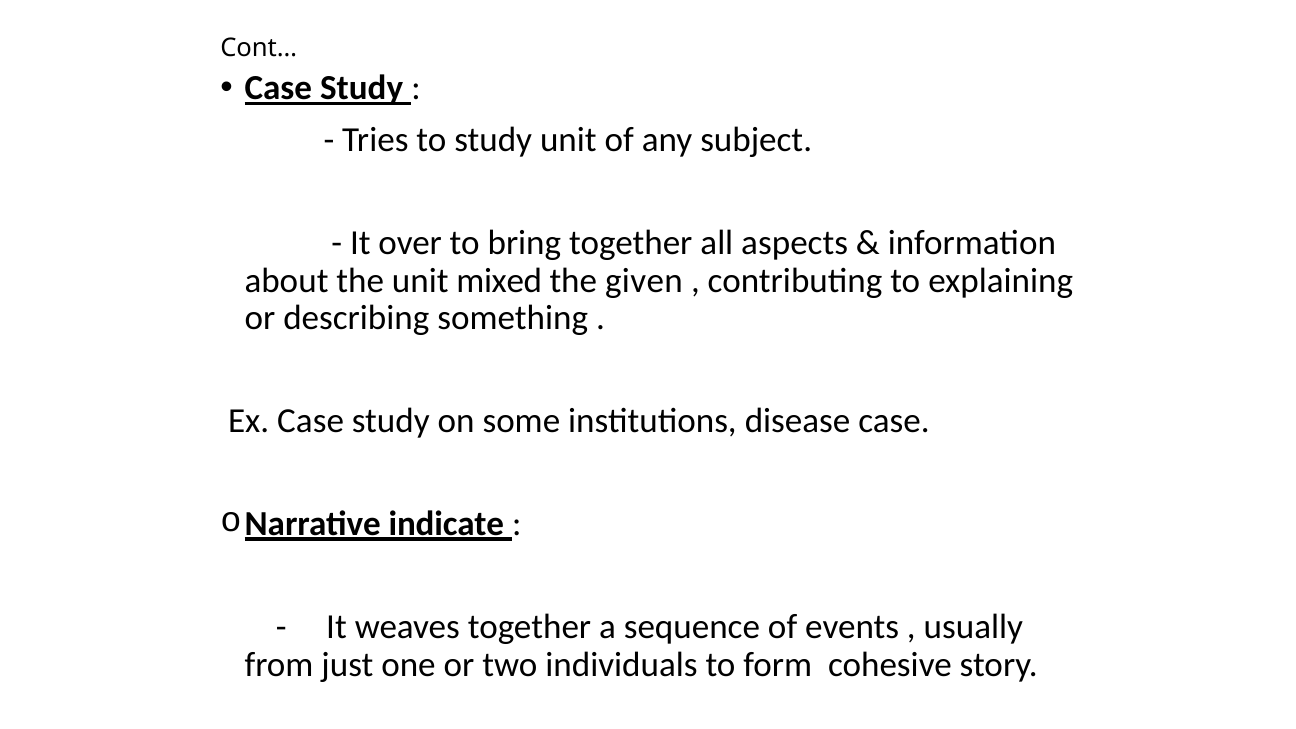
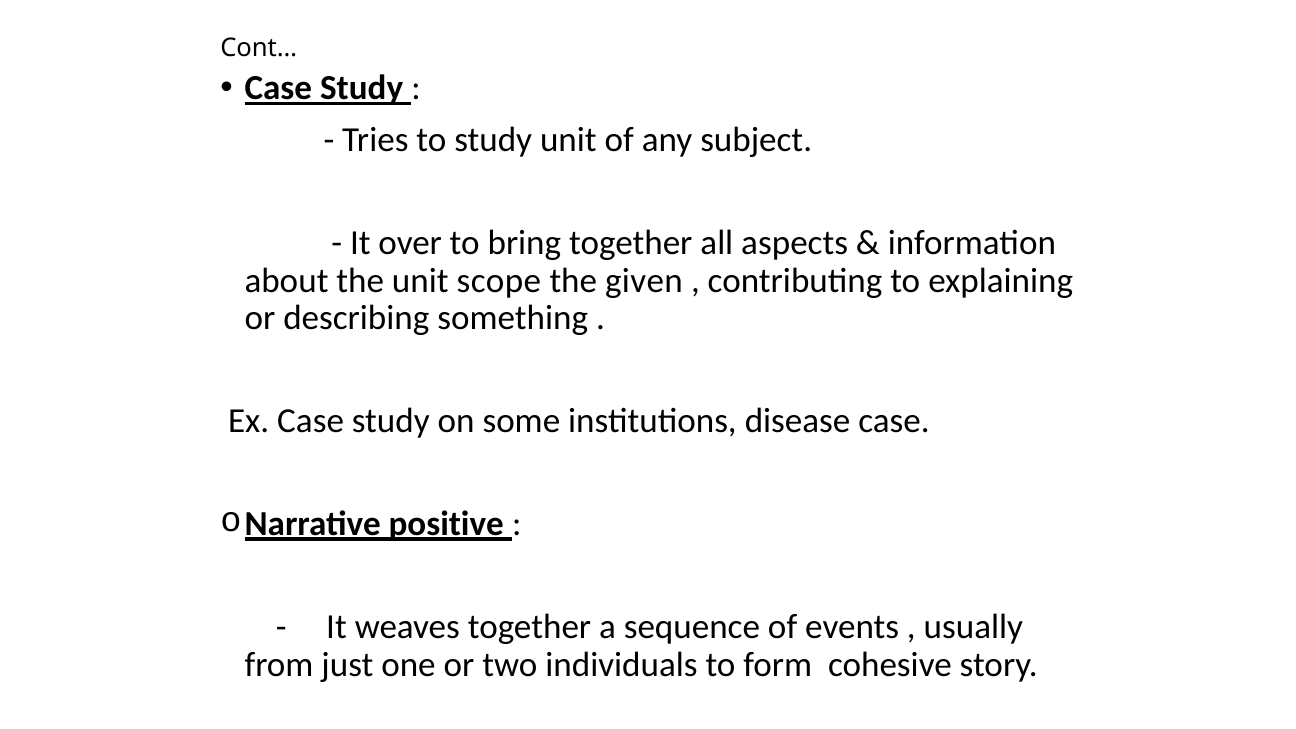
mixed: mixed -> scope (499, 280)
indicate: indicate -> positive (446, 524)
